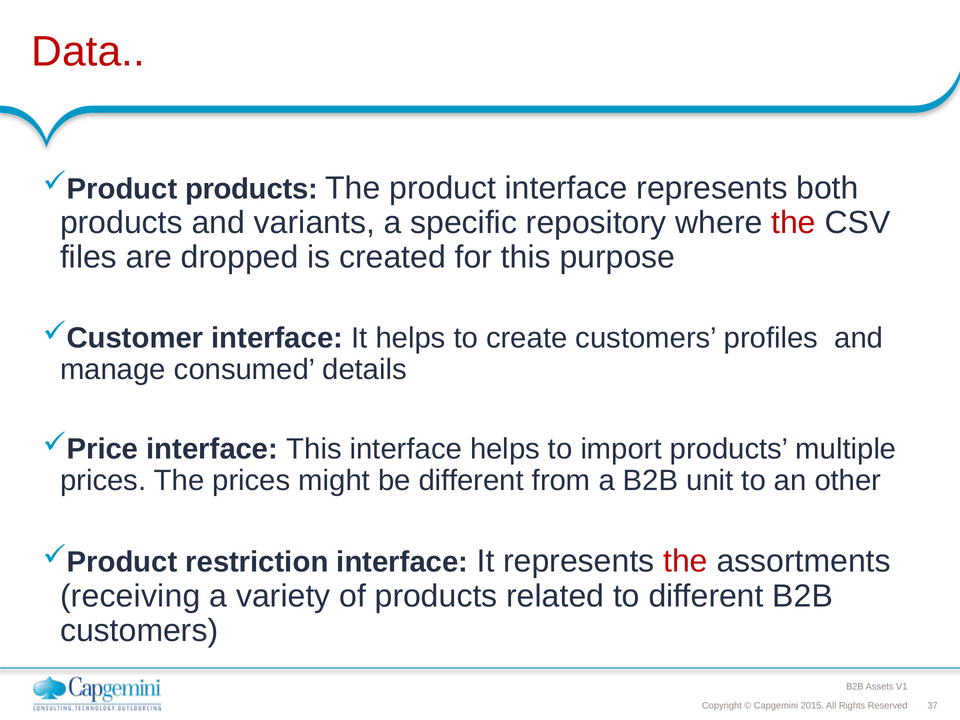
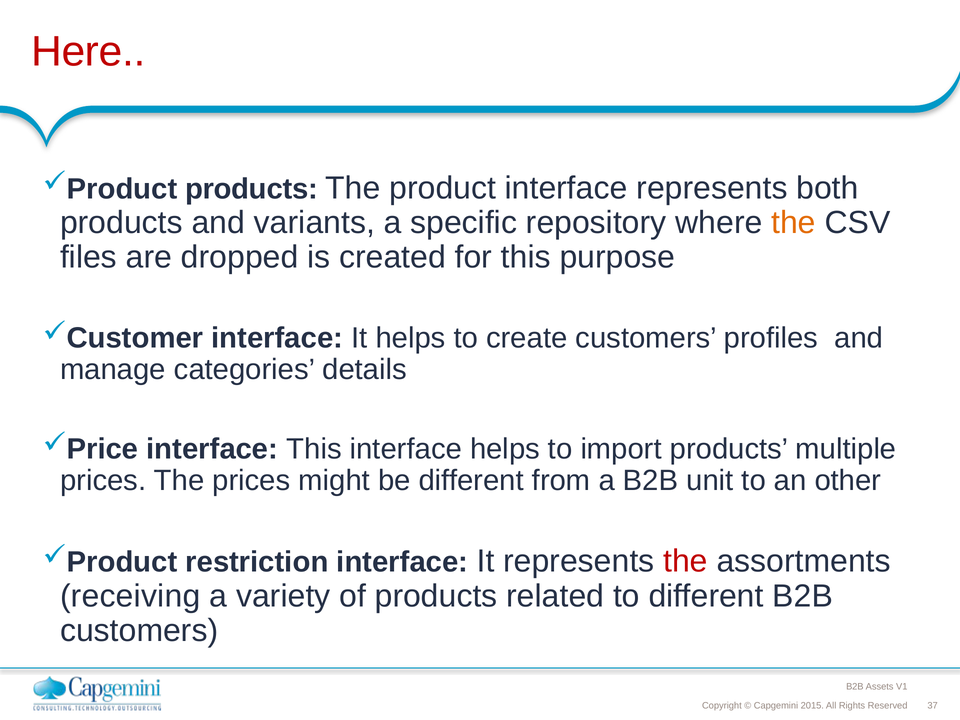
Data: Data -> Here (88, 52)
the colour: red -> orange (794, 223)
consumed: consumed -> categories (245, 370)
